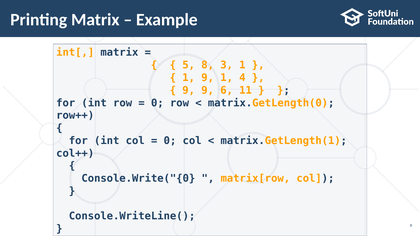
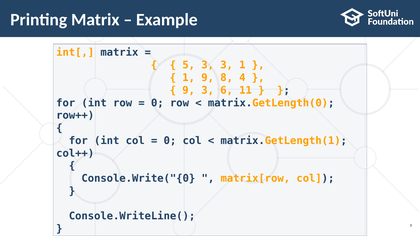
5 8: 8 -> 3 (208, 65)
9 1: 1 -> 8 (227, 78)
9 9: 9 -> 3 (208, 90)
